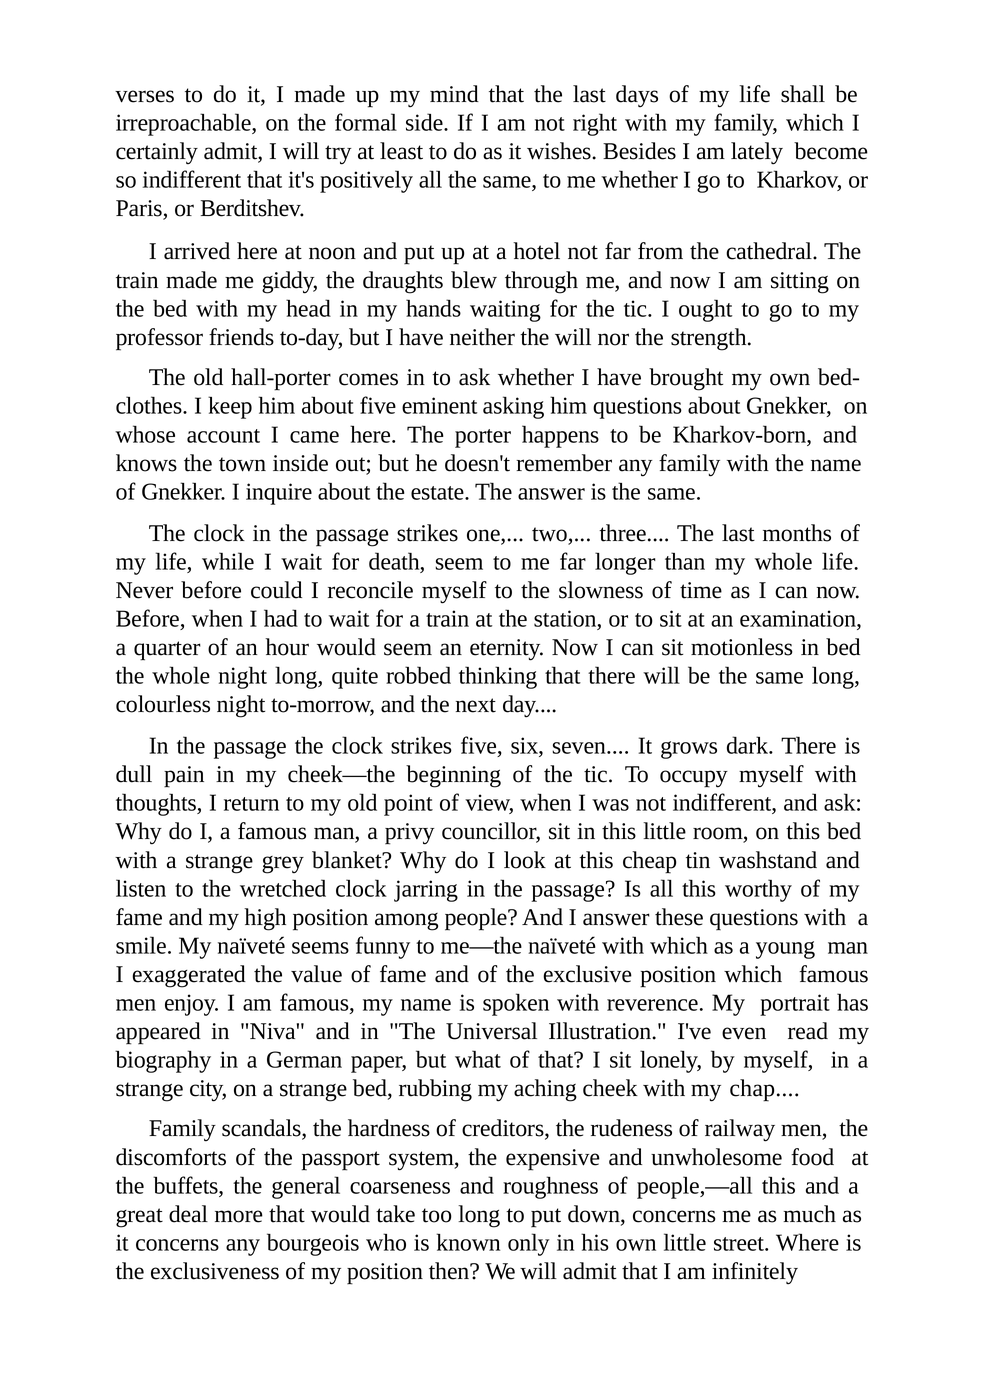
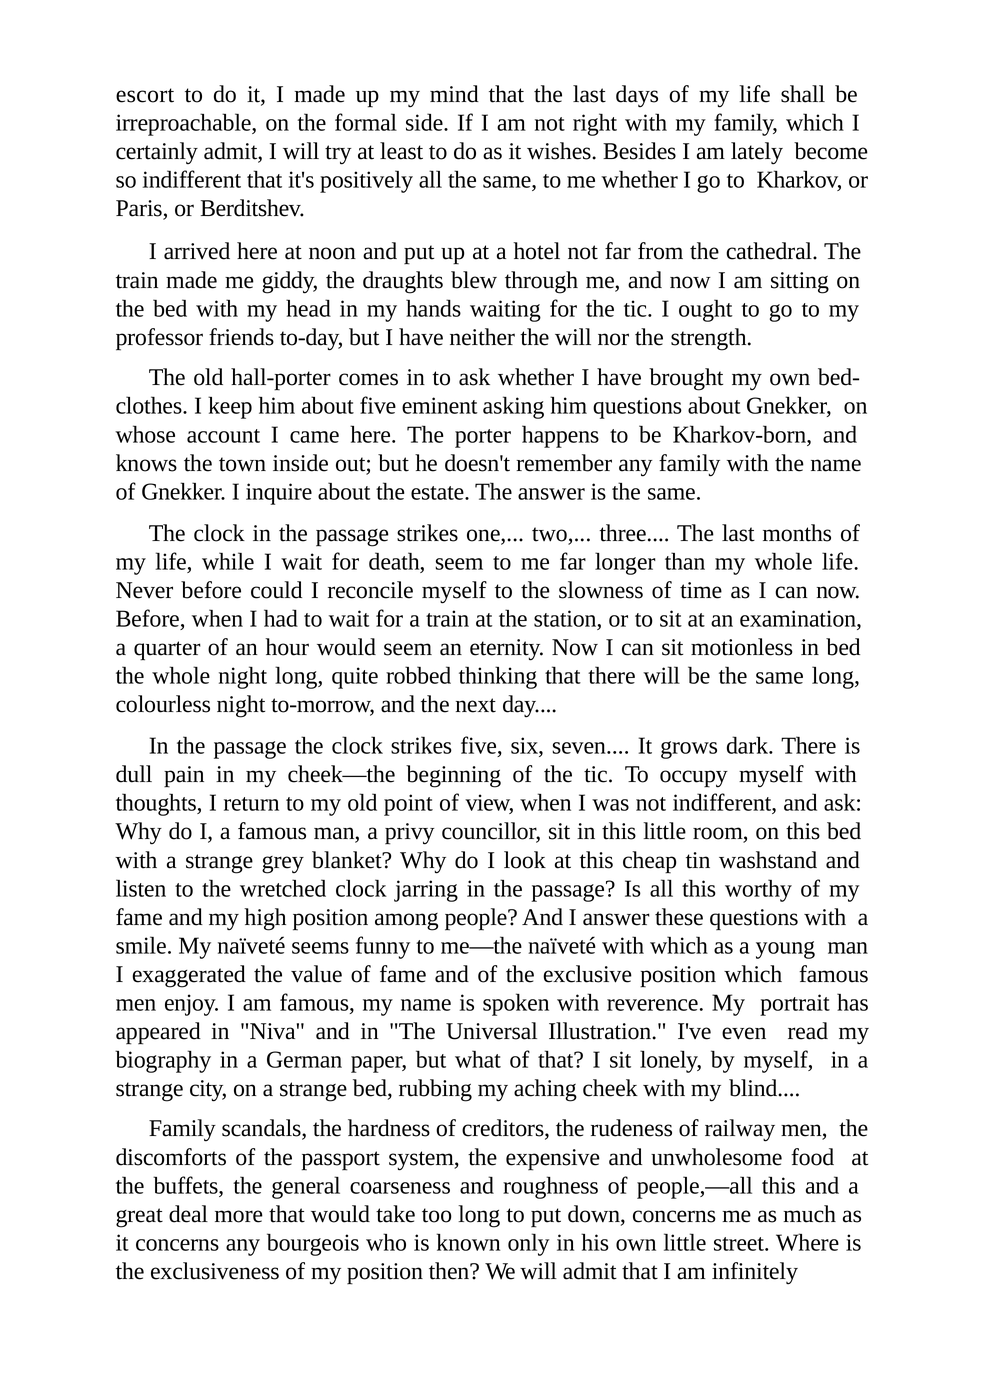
verses: verses -> escort (145, 94)
chap: chap -> blind (765, 1088)
